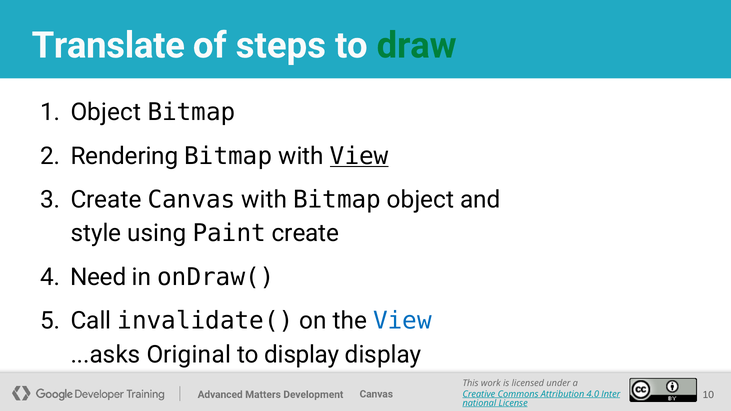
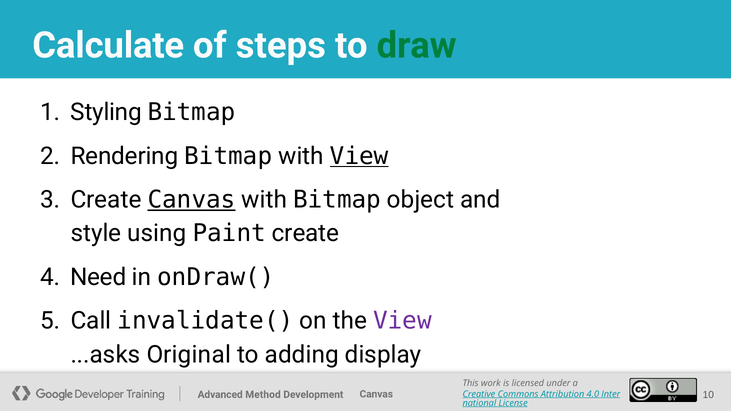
Translate: Translate -> Calculate (108, 45)
Object: Object -> Styling (106, 112)
Canvas underline: none -> present (192, 200)
View colour: blue -> purple (402, 321)
to display: display -> adding (302, 355)
Matters: Matters -> Method (263, 395)
